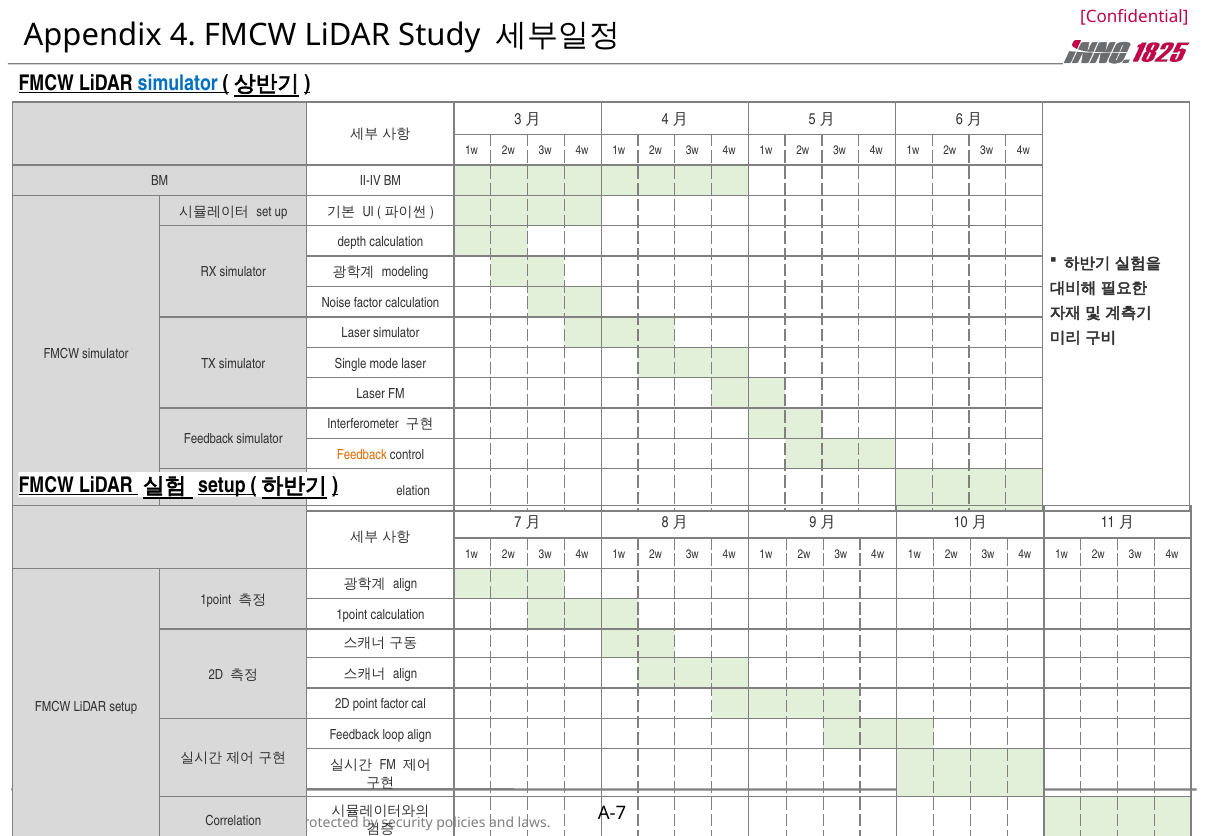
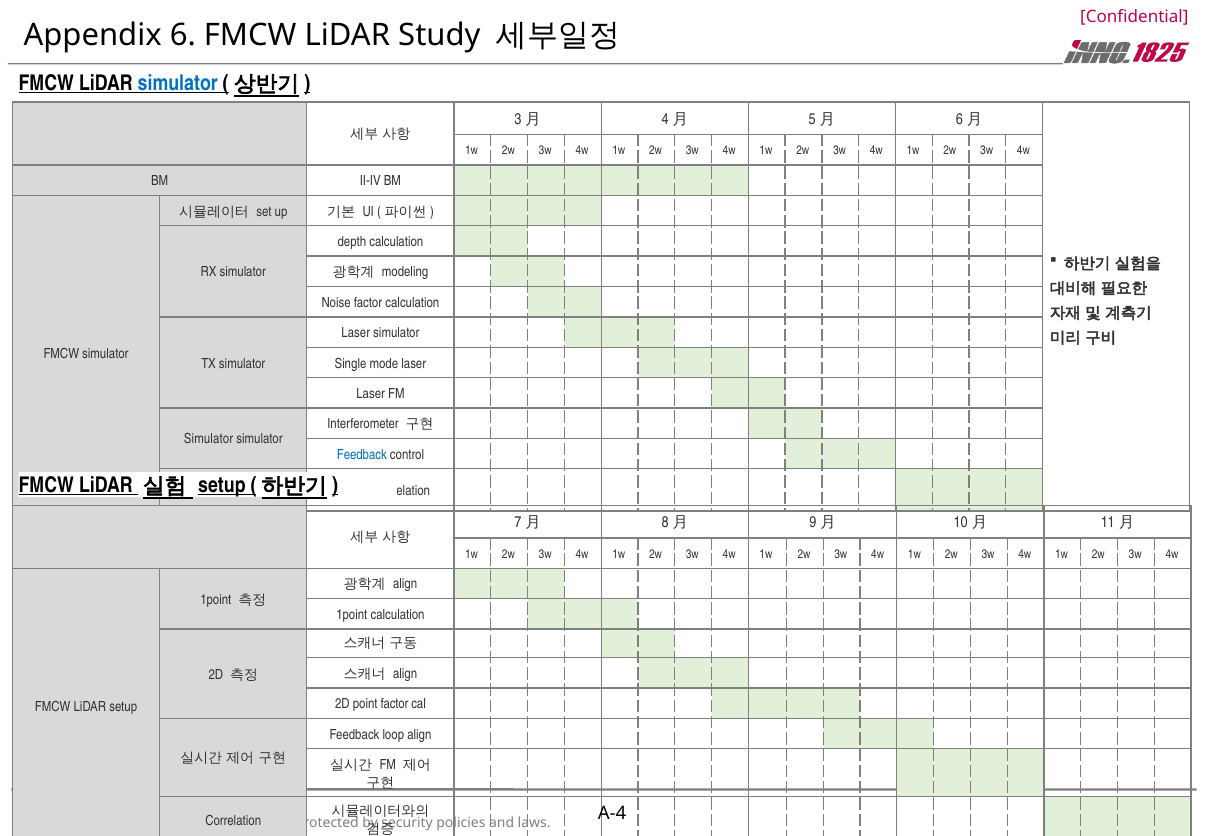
Appendix 4: 4 -> 6 (183, 35)
Feedback: Feedback -> Simulator (209, 439)
Feedback colour: orange -> blue (362, 455)
A-7: A-7 -> A-4 (612, 814)
